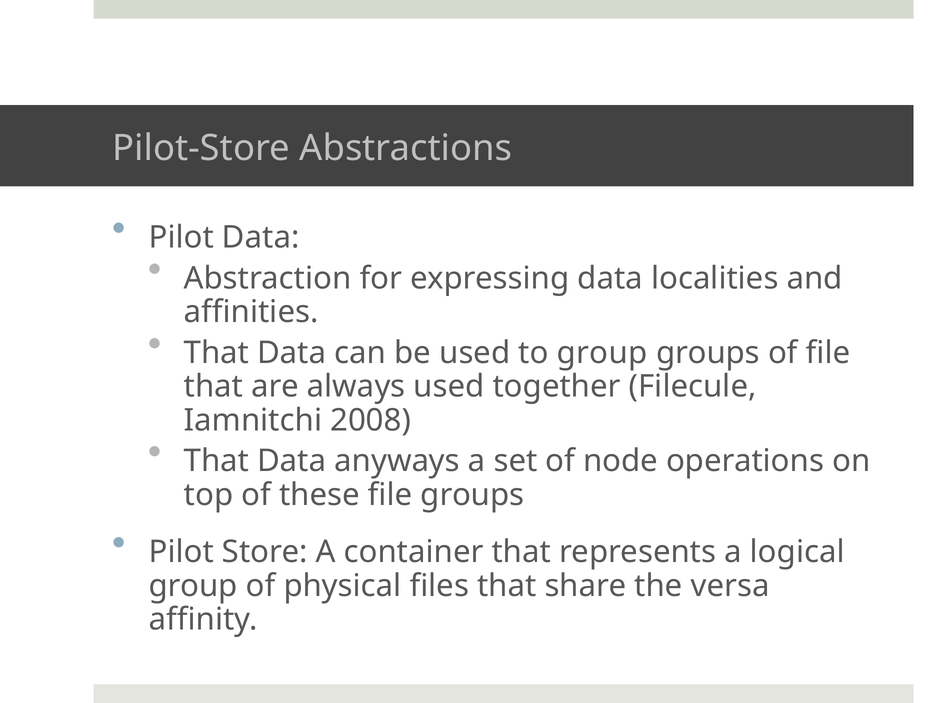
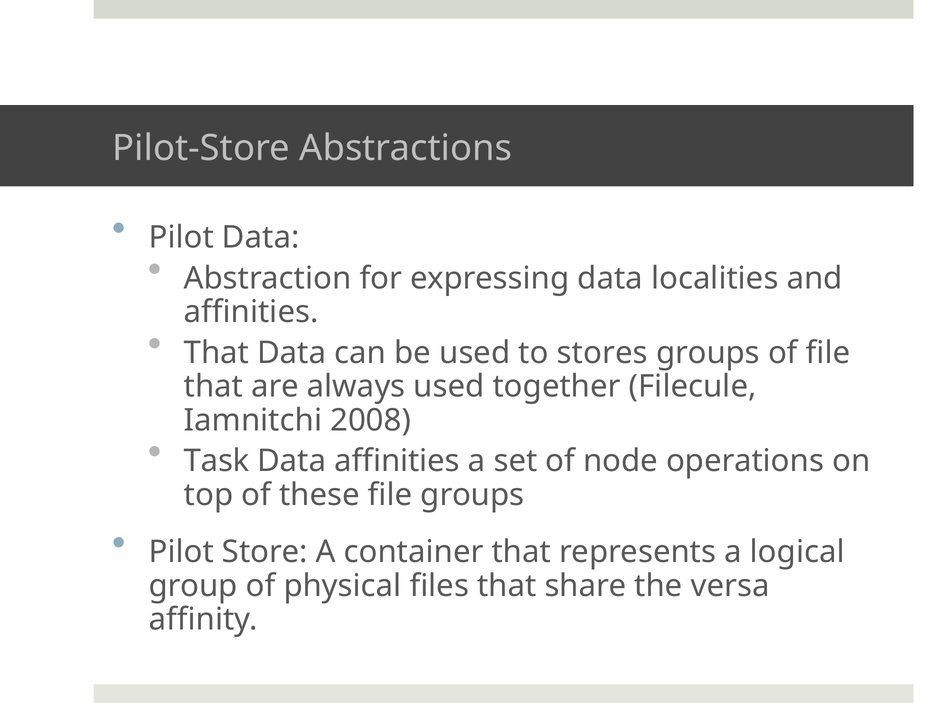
to group: group -> stores (602, 353)
That: That -> Task (217, 461)
Data anyways: anyways -> affinities (397, 461)
